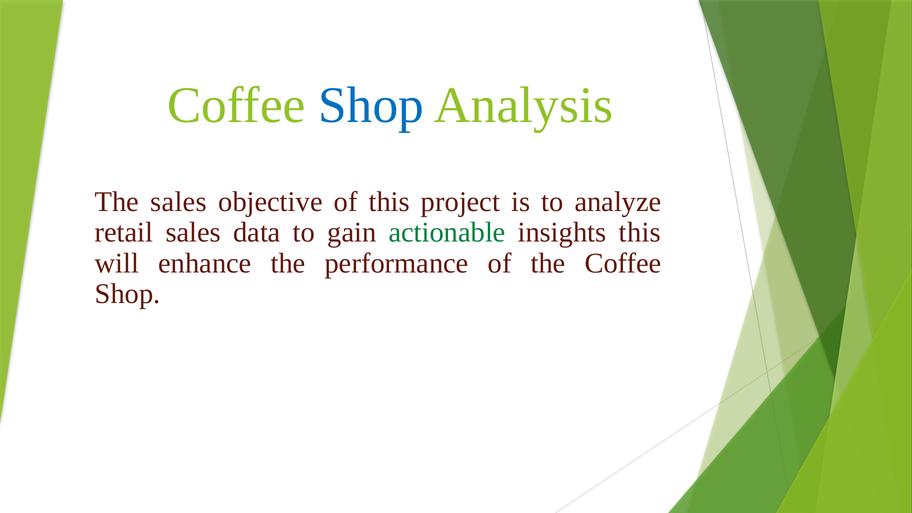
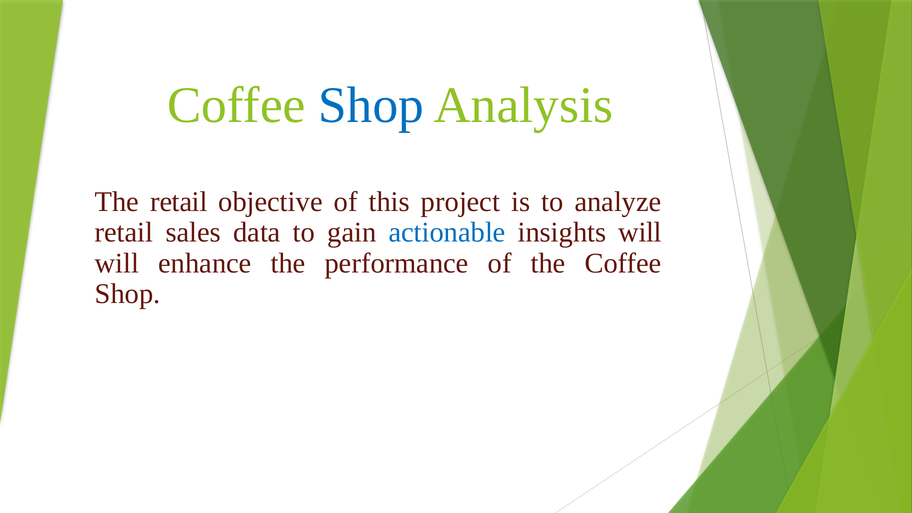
The sales: sales -> retail (179, 202)
actionable colour: green -> blue (447, 232)
insights this: this -> will (640, 232)
